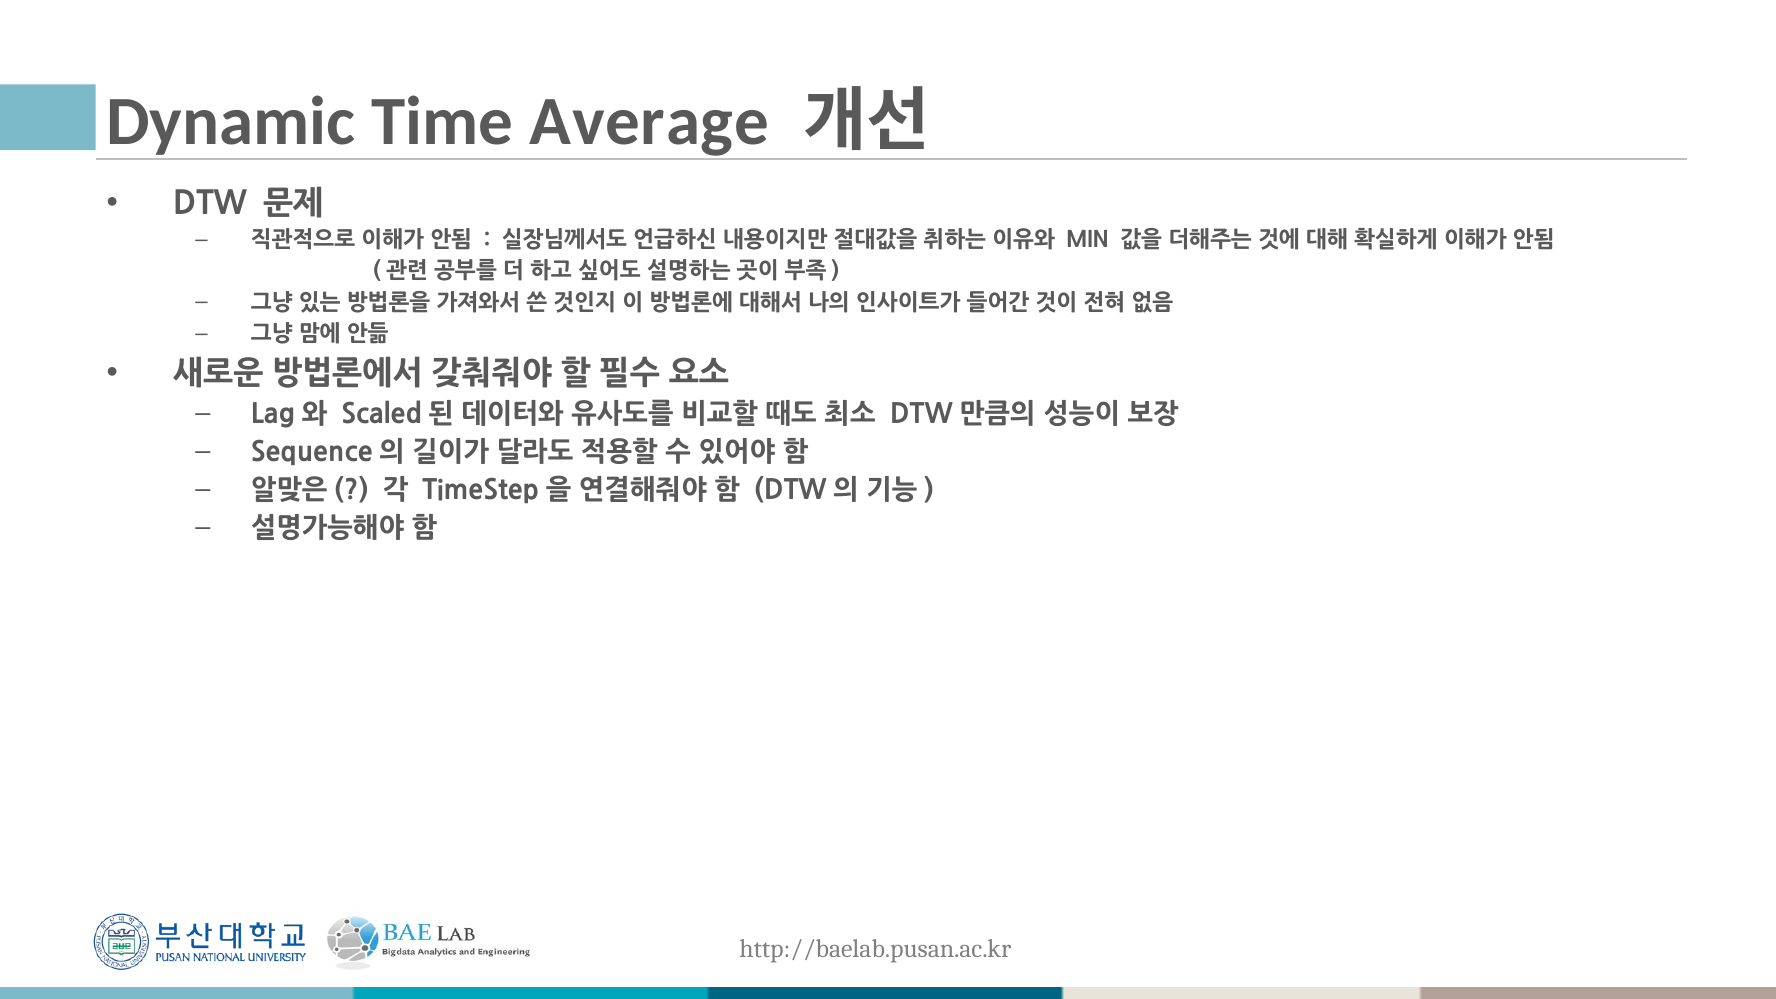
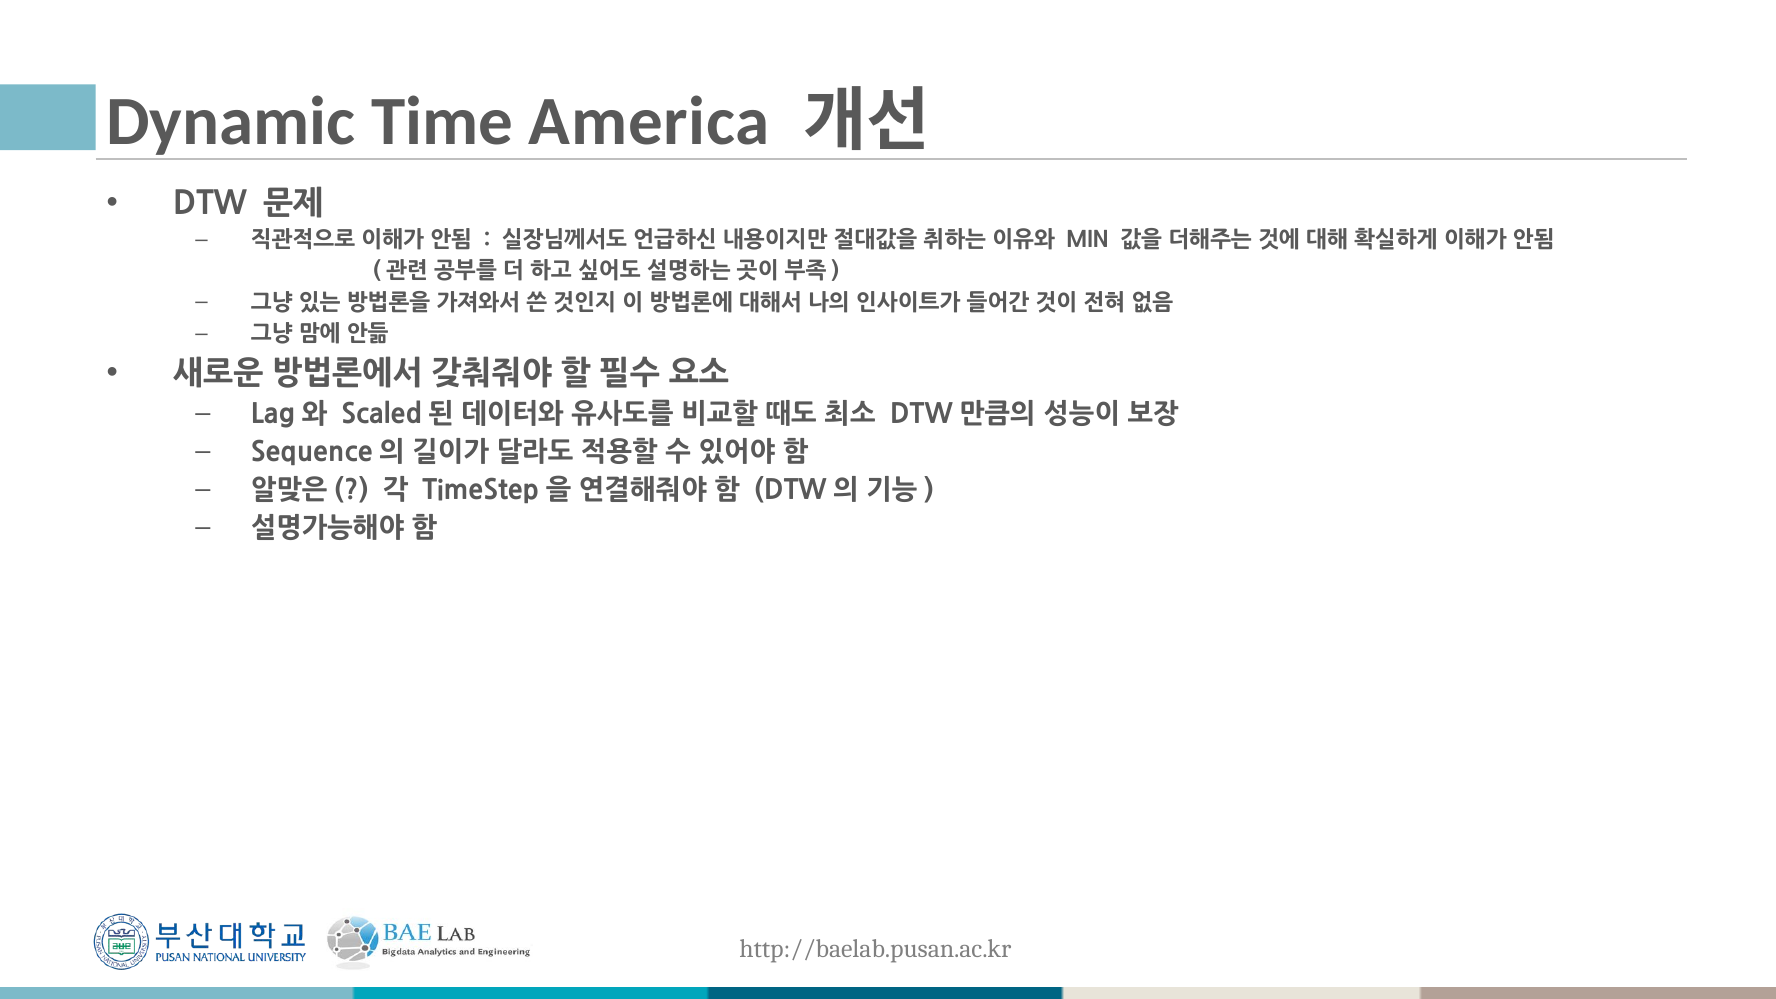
Average: Average -> America (649, 121)
